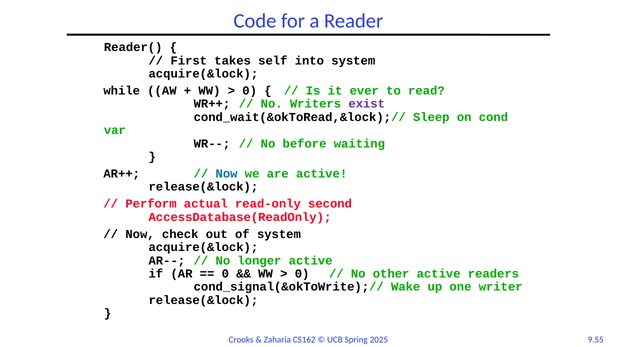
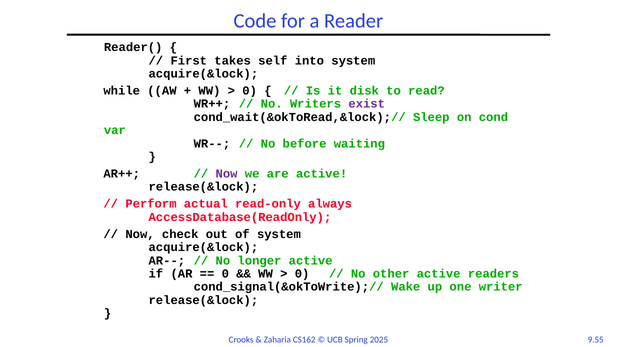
ever: ever -> disk (364, 91)
Now colour: blue -> purple (227, 174)
second: second -> always (330, 204)
